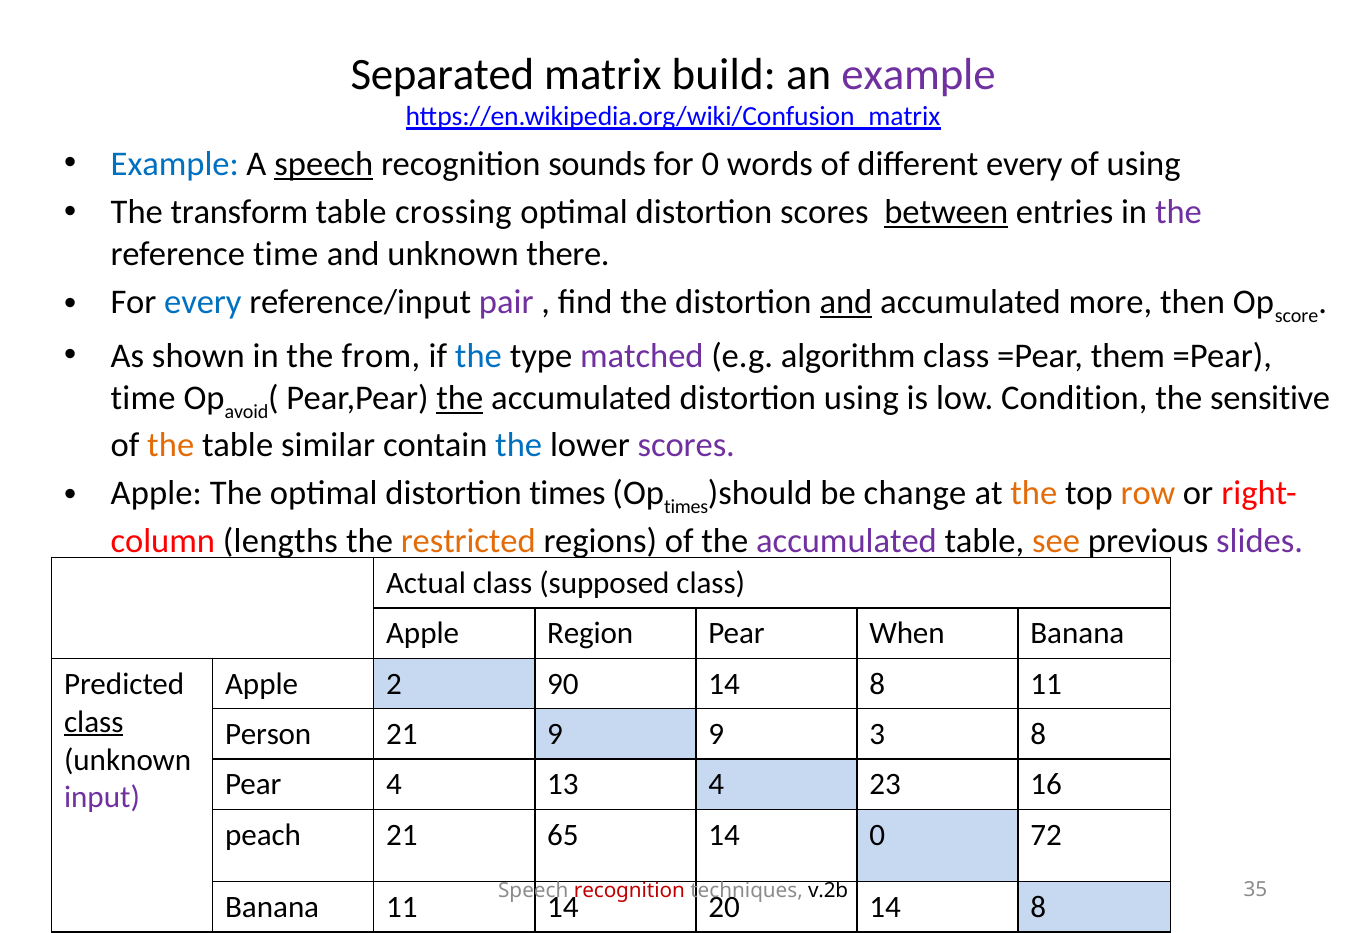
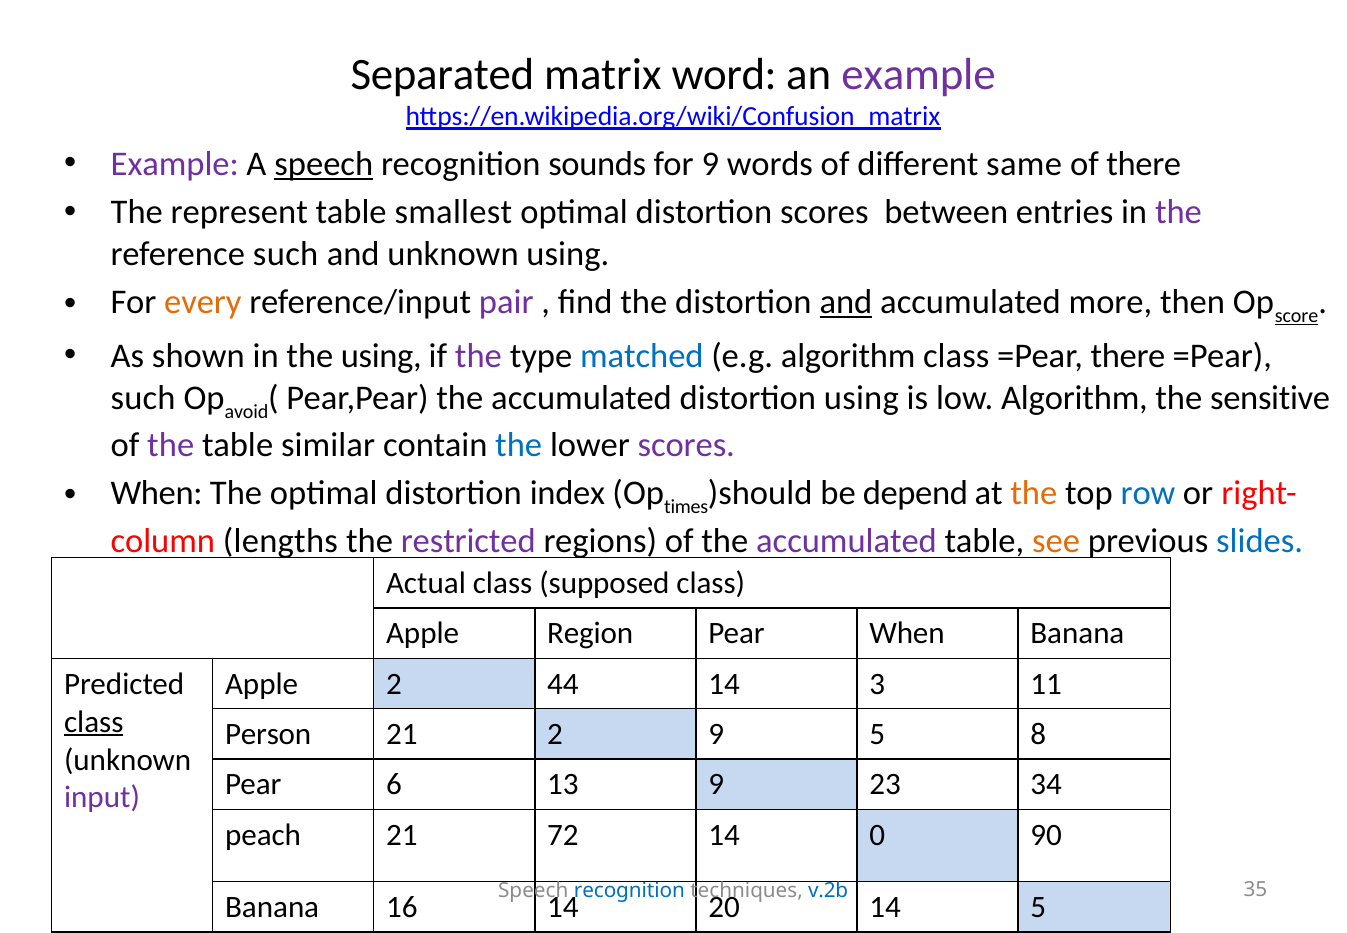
build: build -> word (724, 74)
Example colour: blue -> purple (175, 164)
for 0: 0 -> 9 (710, 164)
different every: every -> same (1024, 164)
of using: using -> there (1144, 164)
transform: transform -> represent (239, 213)
crossing: crossing -> smallest (453, 213)
between underline: present -> none (946, 213)
reference time: time -> such (286, 254)
unknown there: there -> using (568, 254)
every colour: blue -> orange (203, 302)
score underline: none -> present (1297, 316)
the from: from -> using (381, 356)
the colour: blue -> purple (478, 356)
matched colour: purple -> blue (642, 356)
=Pear them: them -> there (1128, 356)
time: time -> such (143, 398)
the underline: present -> none (460, 398)
low Condition: Condition -> Algorithm (1074, 398)
the colour: orange -> purple (171, 445)
Apple: Apple -> When (157, 493)
distortion times: times -> index (567, 493)
change: change -> depend (915, 493)
row colour: orange -> blue (1148, 493)
restricted colour: orange -> purple (468, 541)
slides colour: purple -> blue (1260, 541)
90: 90 -> 44 (563, 684)
8: 8 -> 3 (877, 684)
21 9: 9 -> 2 (555, 734)
9 3: 3 -> 5 (877, 734)
Pear 4: 4 -> 6 (394, 785)
13 4: 4 -> 9 (716, 785)
16: 16 -> 34 (1046, 785)
65: 65 -> 72 (563, 835)
72: 72 -> 90 (1046, 835)
recognition colour: red -> blue (629, 891)
v.2b colour: black -> blue (828, 891)
Banana 11: 11 -> 16 (402, 907)
8: 8 -> 5 (1038, 907)
